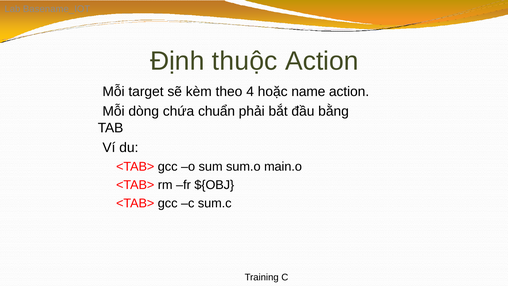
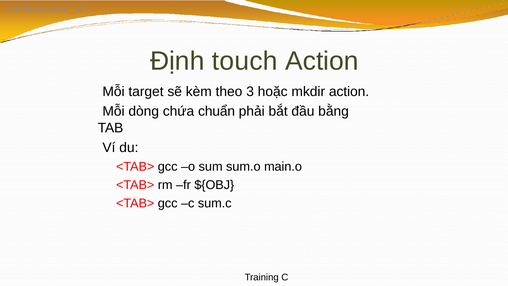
thuộc: thuộc -> touch (245, 61)
4: 4 -> 3 (250, 91)
name: name -> mkdir (308, 91)
